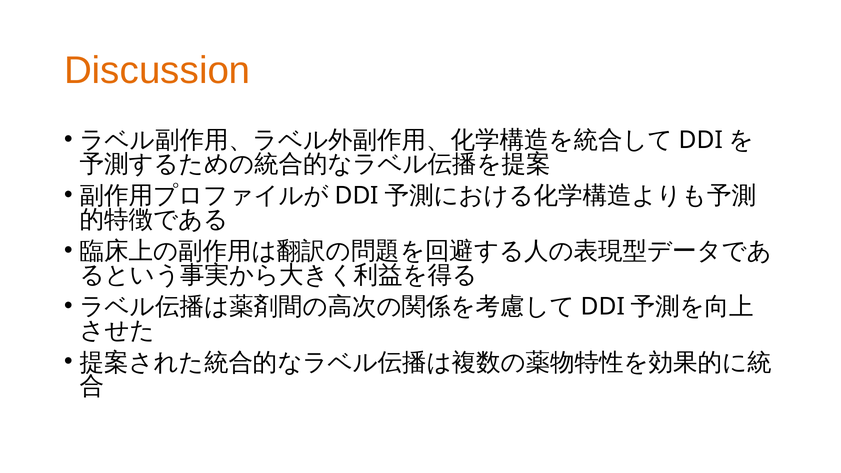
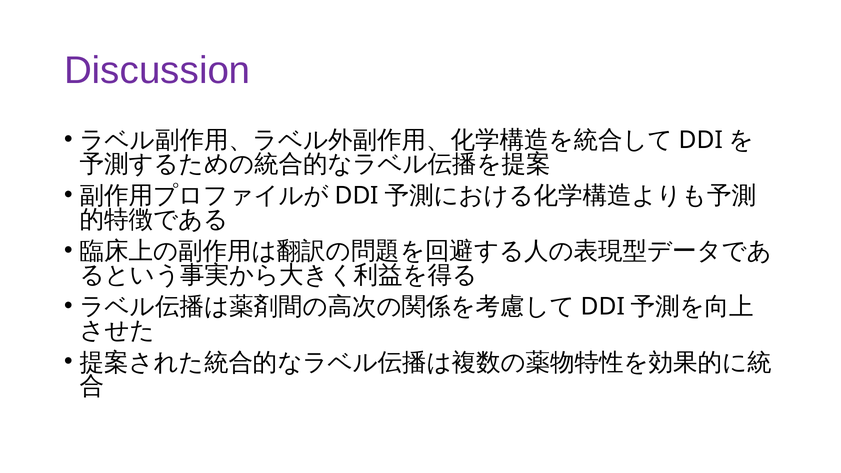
Discussion colour: orange -> purple (157, 71)
